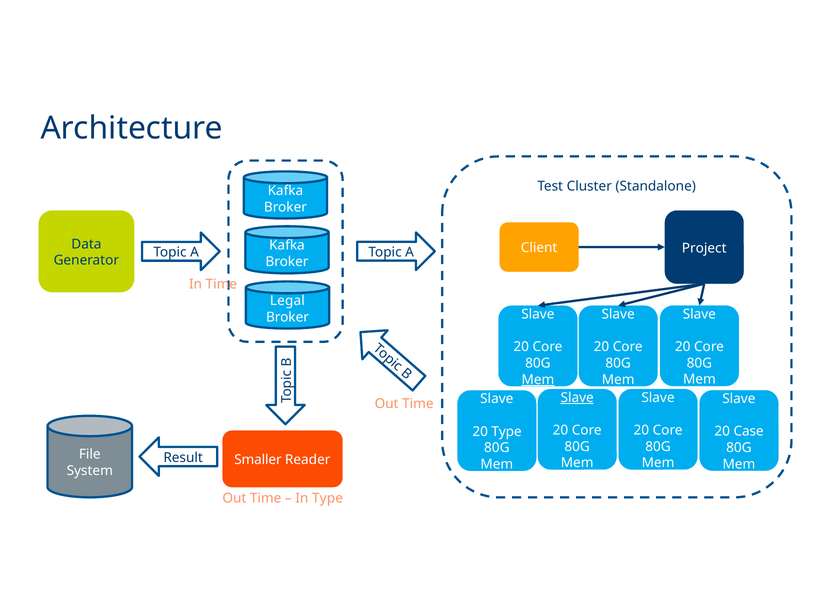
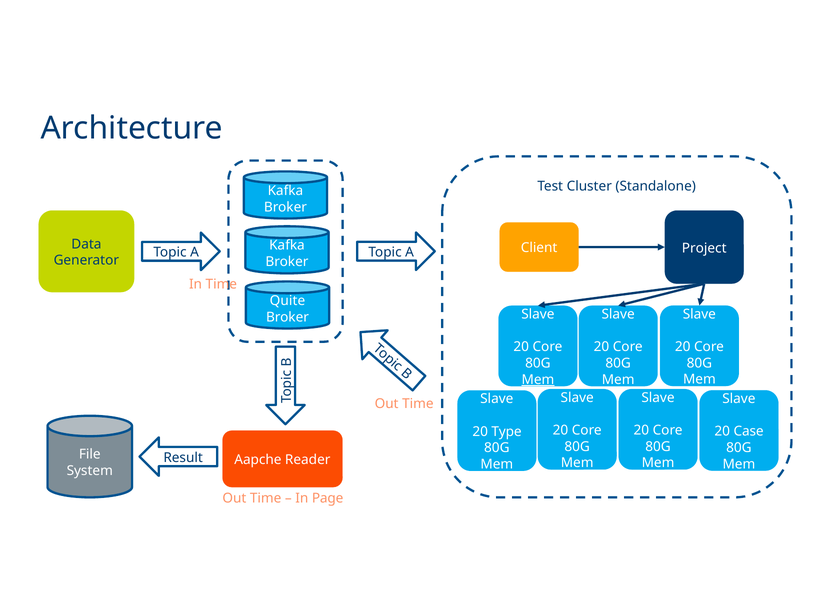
Legal: Legal -> Quite (287, 301)
Slave underline: present -> none (577, 398)
Smaller: Smaller -> Aapche (258, 460)
In Type: Type -> Page (328, 499)
